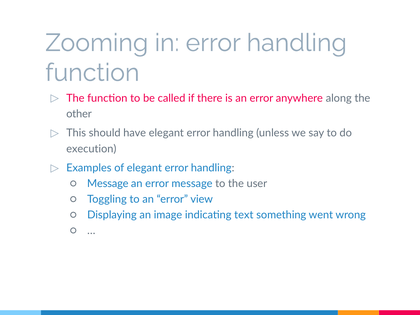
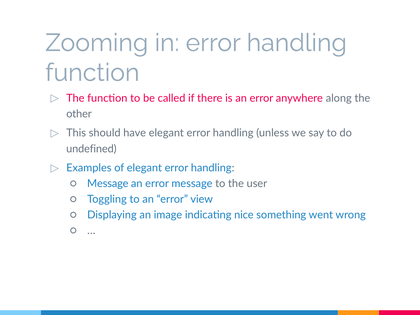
execution: execution -> undefined (91, 149)
text: text -> nice (244, 215)
